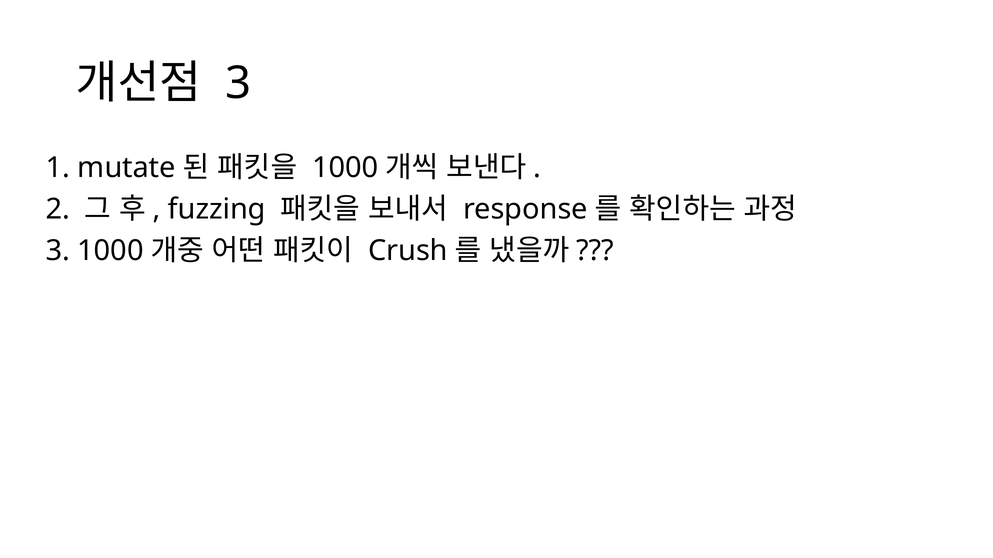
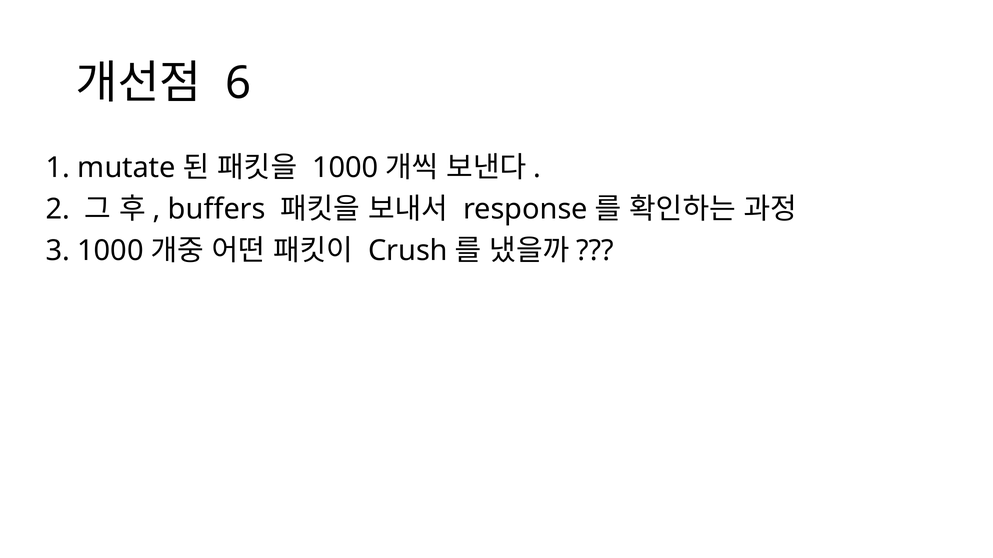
3: 3 -> 6 (238, 83)
fuzzing: fuzzing -> buffers (217, 210)
